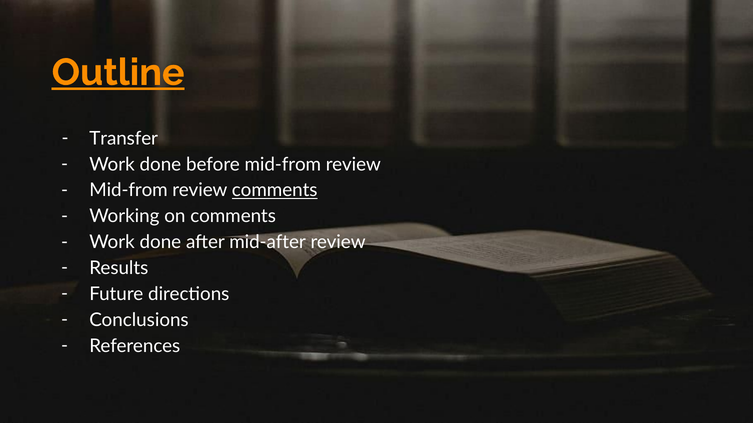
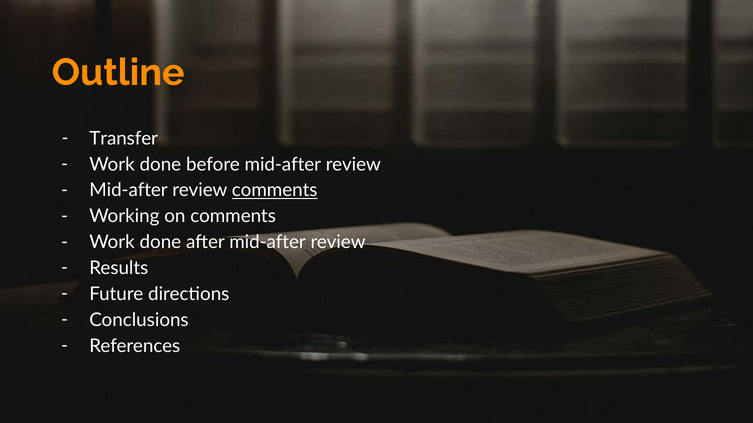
Outline underline: present -> none (118, 73)
before mid-from: mid-from -> mid-after (283, 165)
Mid-from: Mid-from -> Mid-after (128, 191)
